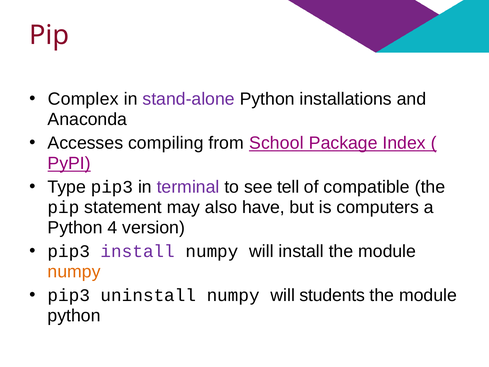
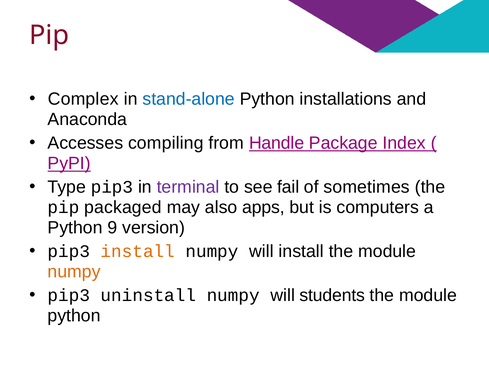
stand-alone colour: purple -> blue (189, 99)
School: School -> Handle (277, 143)
tell: tell -> fail (288, 187)
compatible: compatible -> sometimes (367, 187)
statement: statement -> packaged (123, 207)
have: have -> apps (263, 207)
4: 4 -> 9 (112, 228)
install colour: purple -> orange (138, 251)
